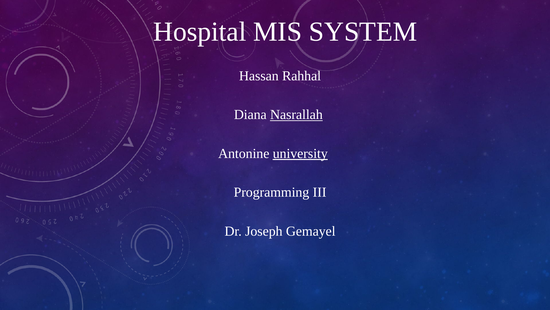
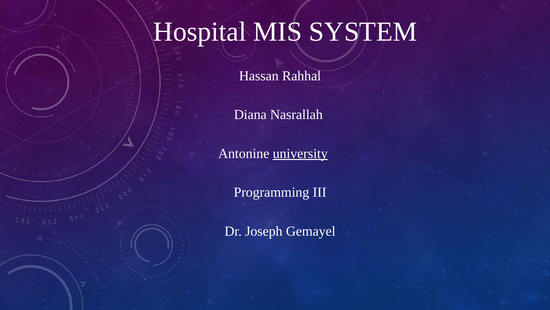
Nasrallah underline: present -> none (296, 115)
